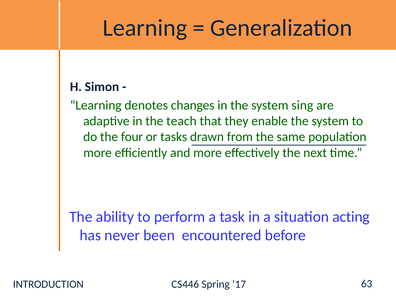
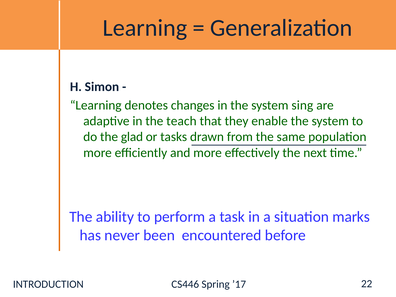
four: four -> glad (132, 137)
acting: acting -> marks (351, 217)
63: 63 -> 22 (367, 284)
